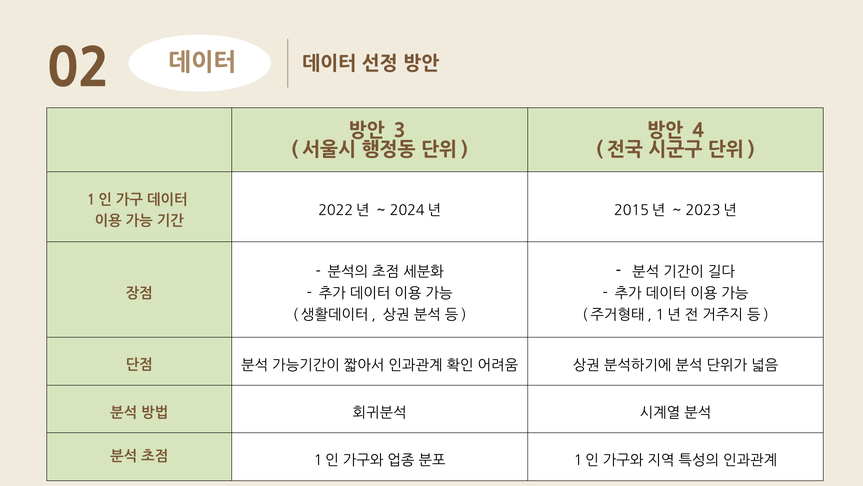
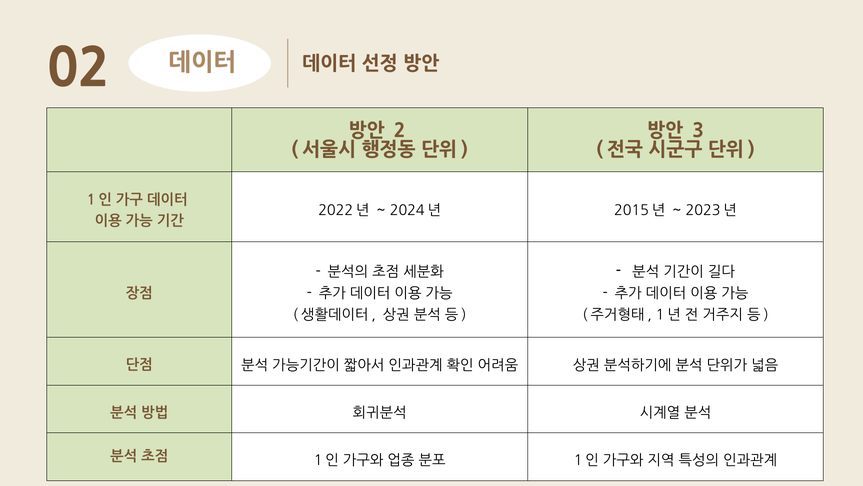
3: 3 -> 2 (400, 131)
4: 4 -> 3 (698, 131)
